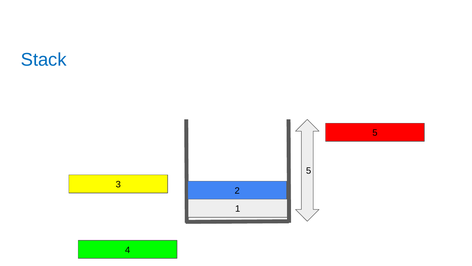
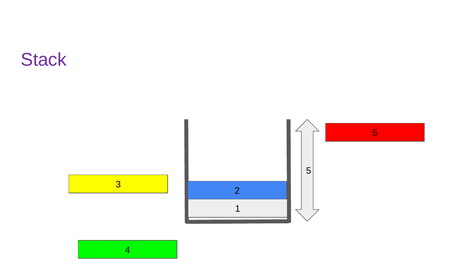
Stack colour: blue -> purple (44, 60)
